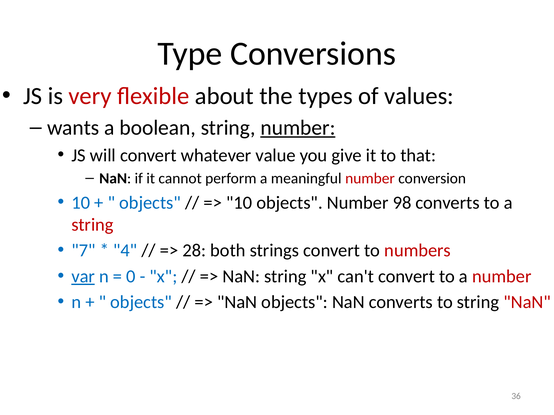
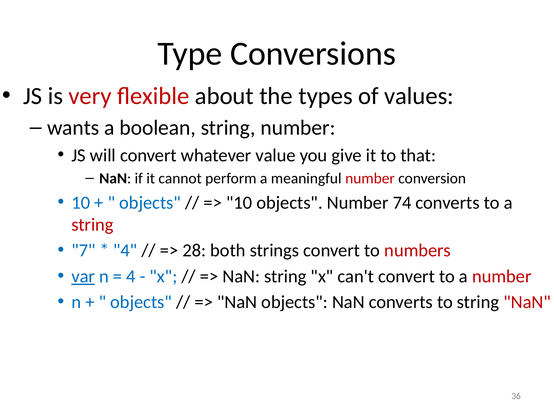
number underline: present -> none (298, 128)
98: 98 -> 74 (402, 203)
0: 0 -> 4 (131, 277)
